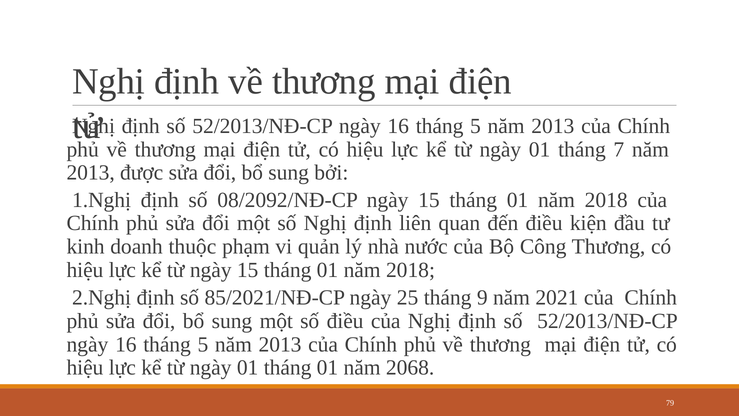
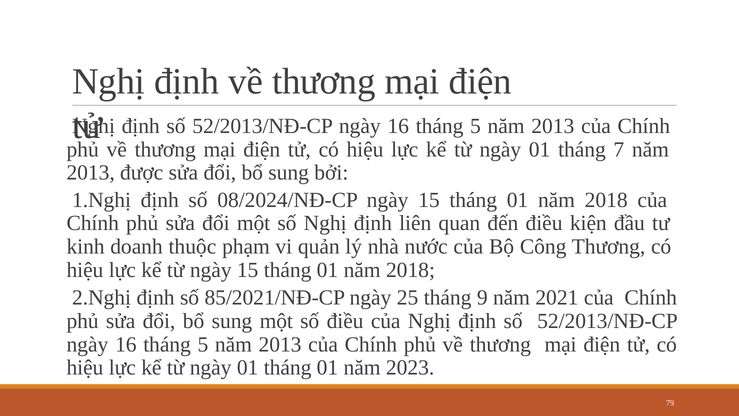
08/2092/NĐ-CP: 08/2092/NĐ-CP -> 08/2024/NĐ-CP (288, 200)
2068: 2068 -> 2023 (410, 367)
